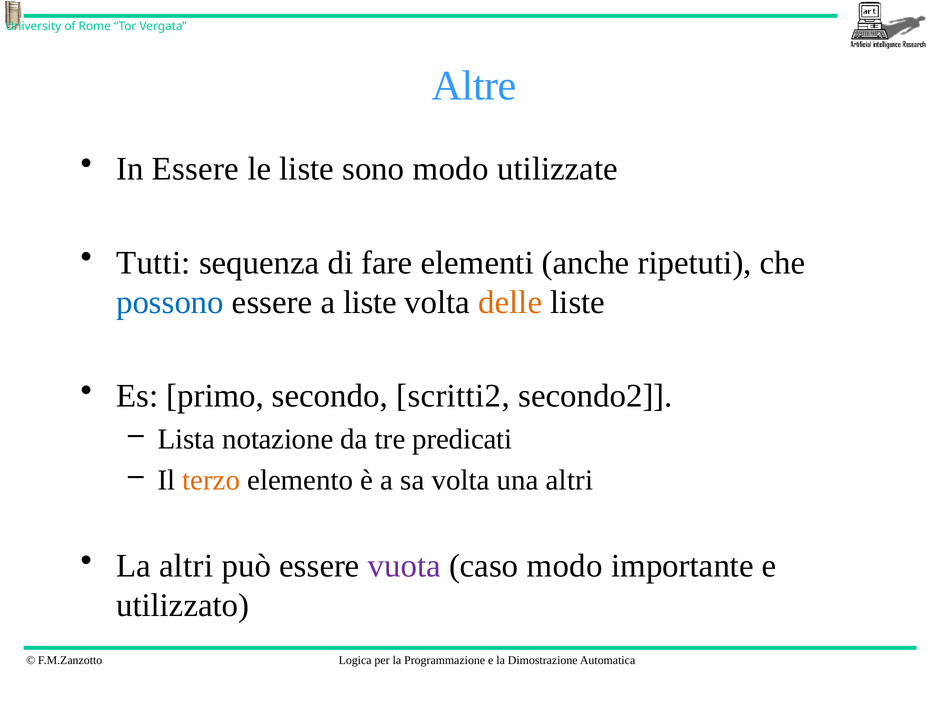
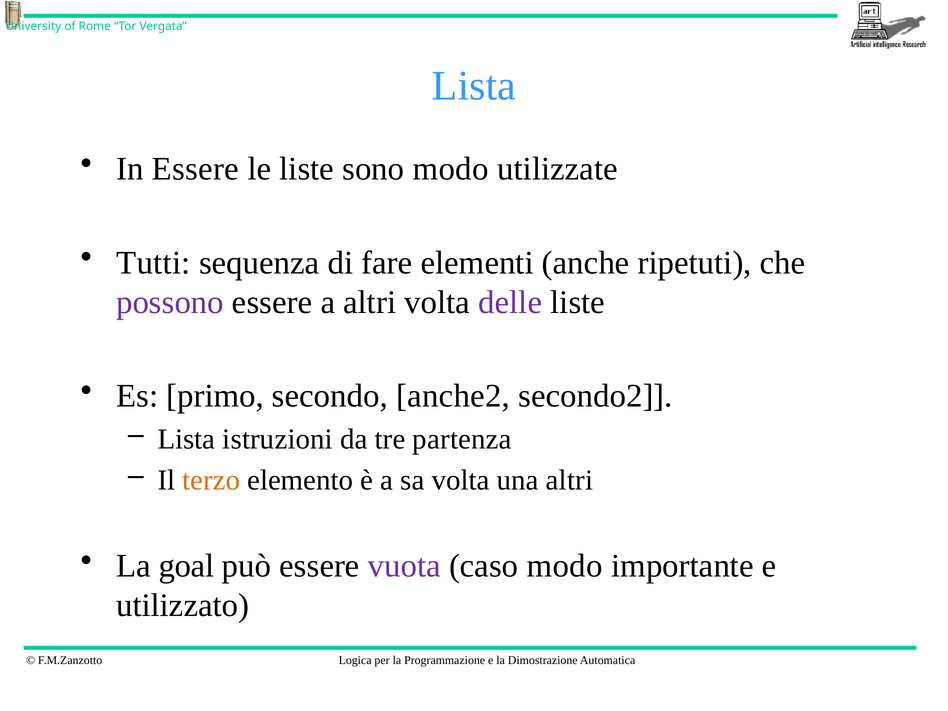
Altre: Altre -> Lista (474, 86)
possono colour: blue -> purple (170, 302)
a liste: liste -> altri (370, 302)
delle colour: orange -> purple (510, 302)
scritti2: scritti2 -> anche2 (453, 396)
notazione: notazione -> istruzioni (278, 439)
predicati: predicati -> partenza (462, 439)
La altri: altri -> goal (186, 566)
